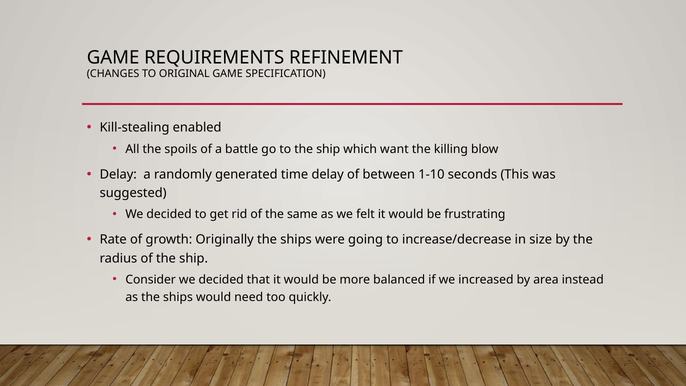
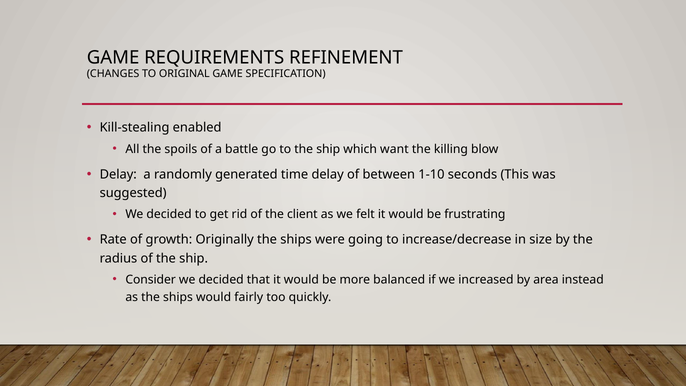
same: same -> client (302, 214)
need: need -> fairly (249, 297)
